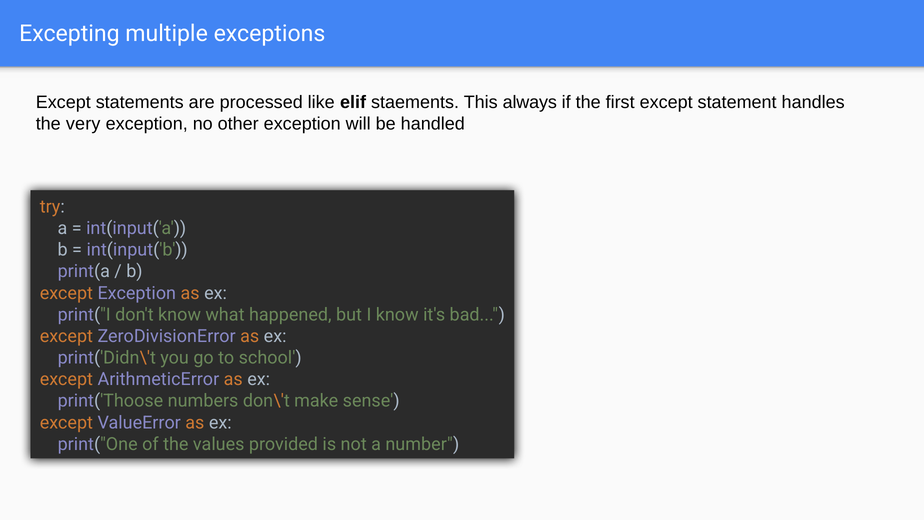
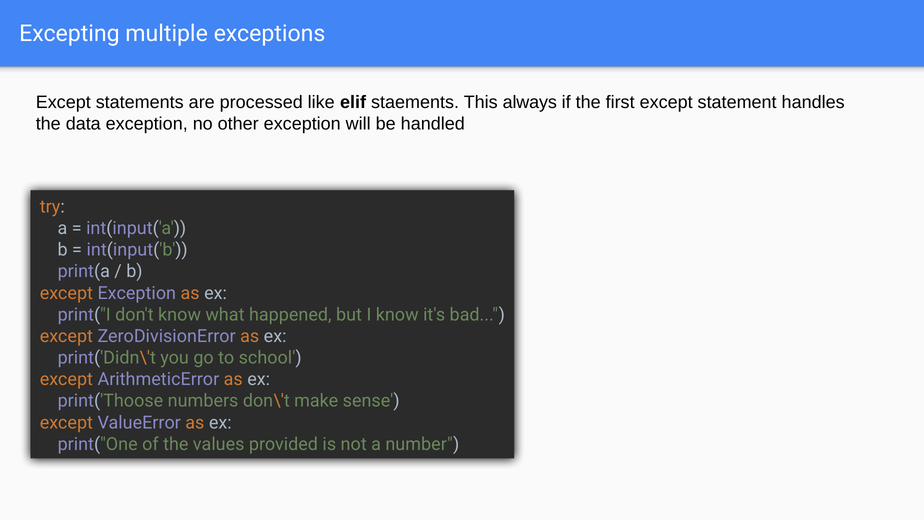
very: very -> data (83, 124)
